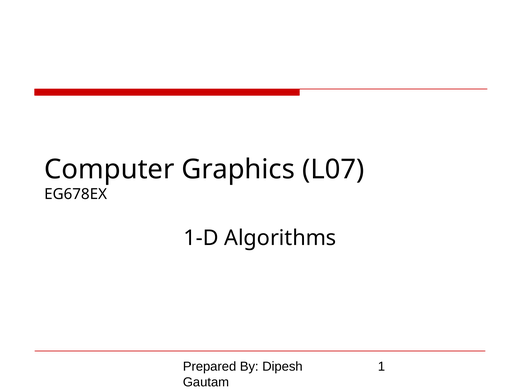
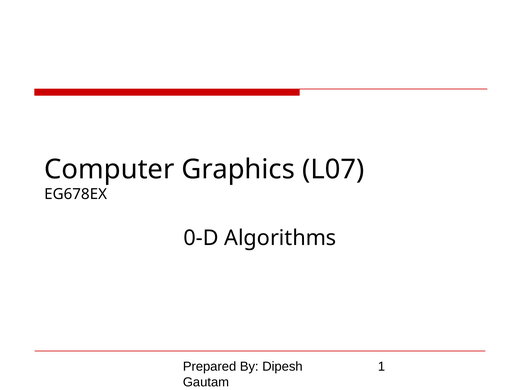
1-D: 1-D -> 0-D (201, 238)
